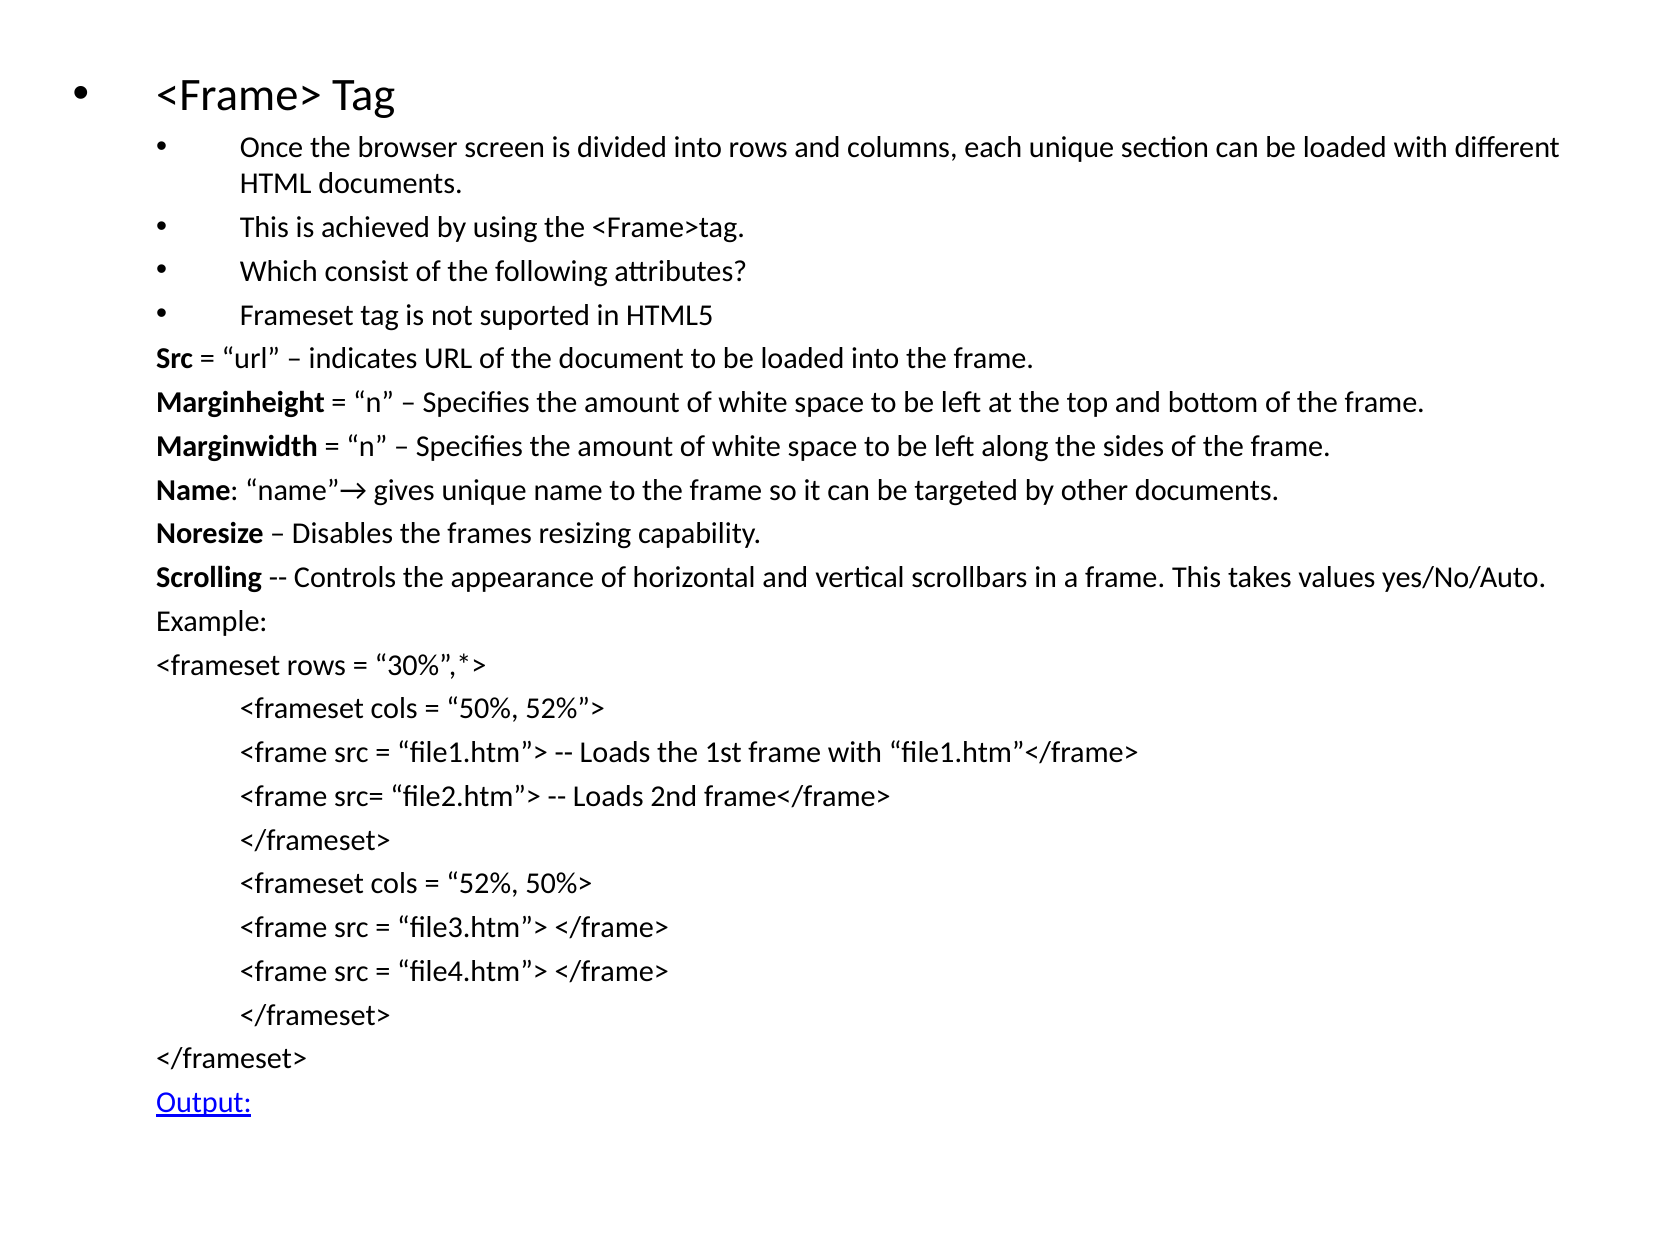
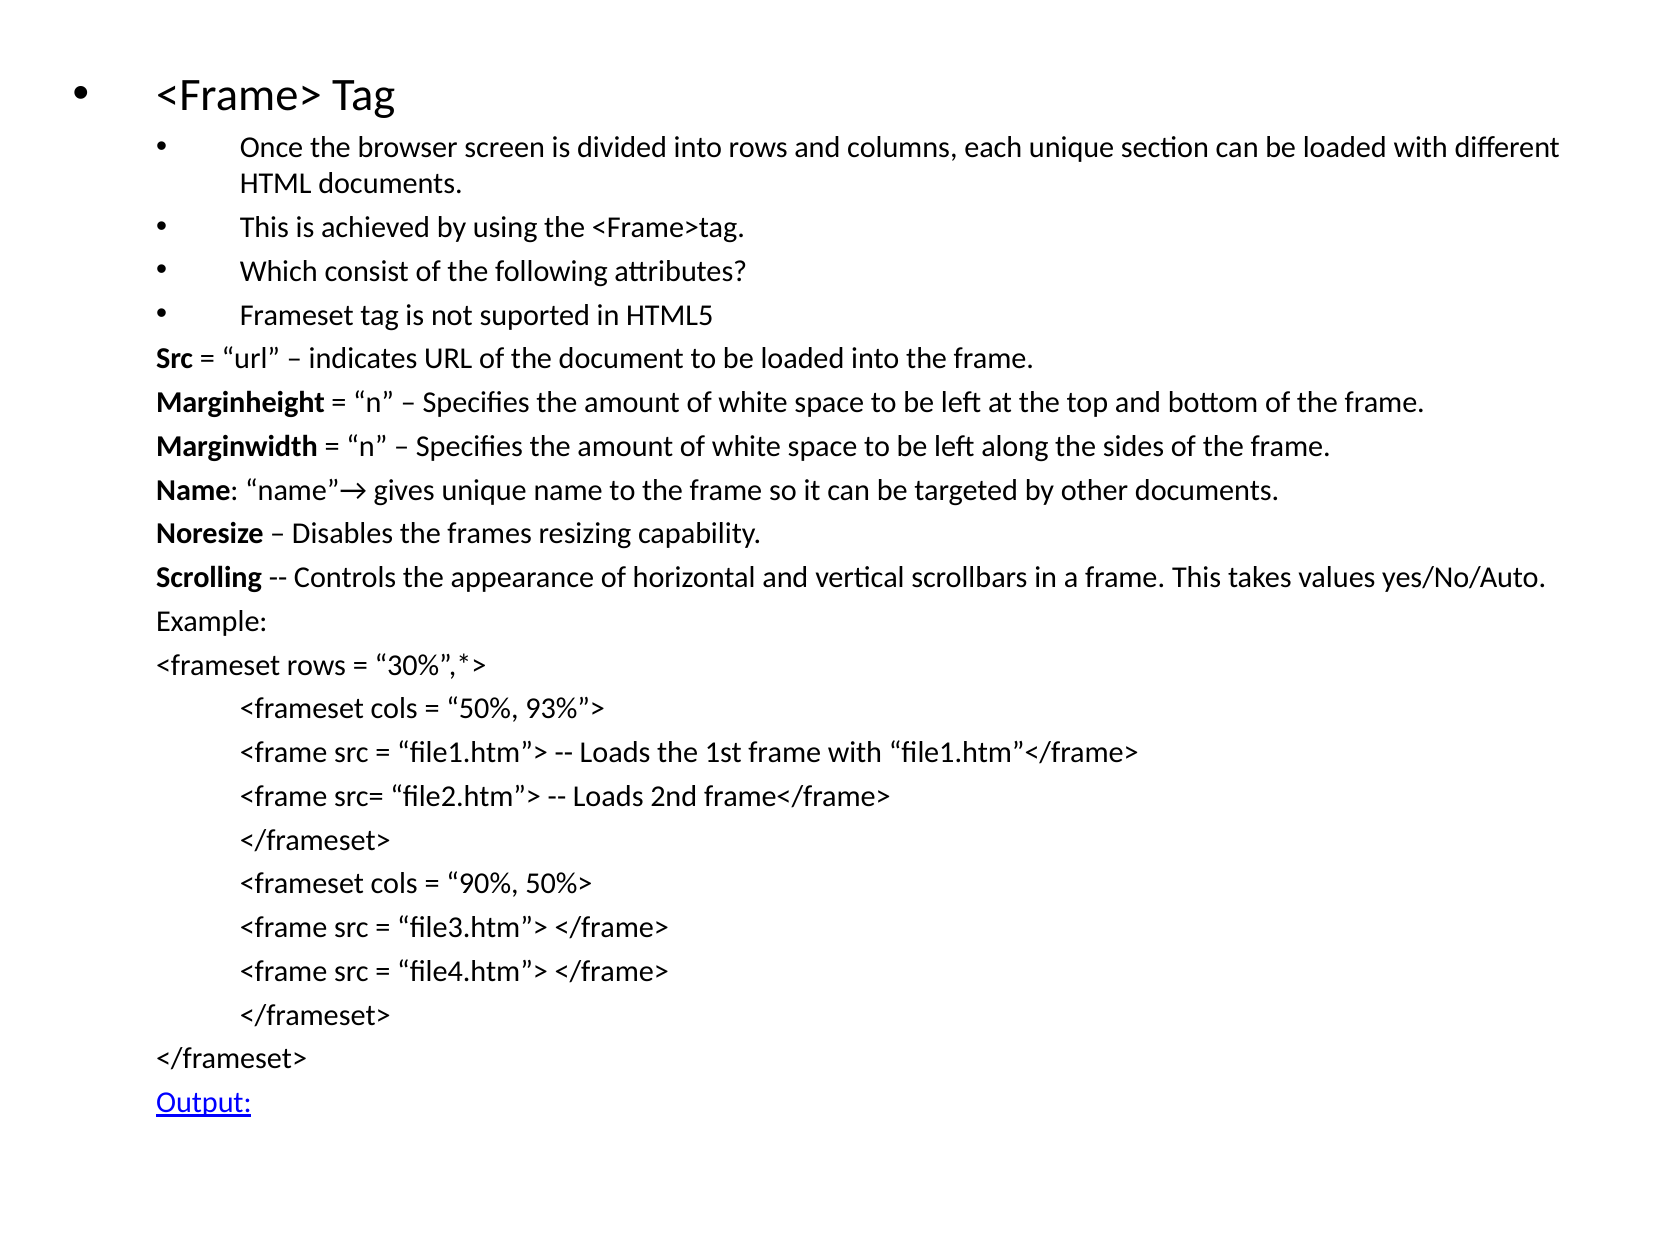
52%”>: 52%”> -> 93%”> (565, 709)
52%: 52% -> 90% (482, 884)
